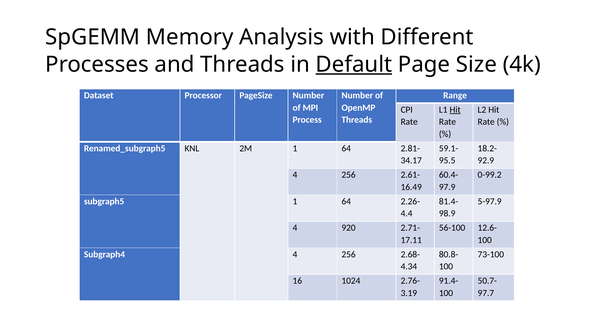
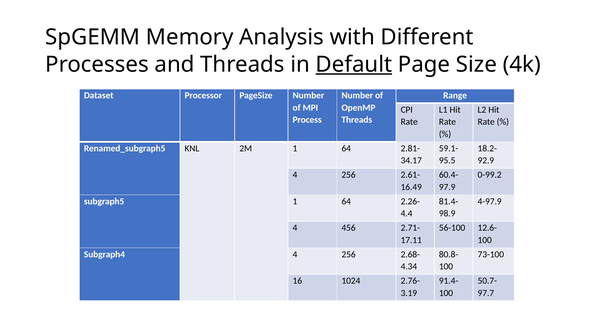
Hit underline: present -> none (455, 110)
5-97.9: 5-97.9 -> 4-97.9 (490, 201)
920: 920 -> 456 (349, 228)
